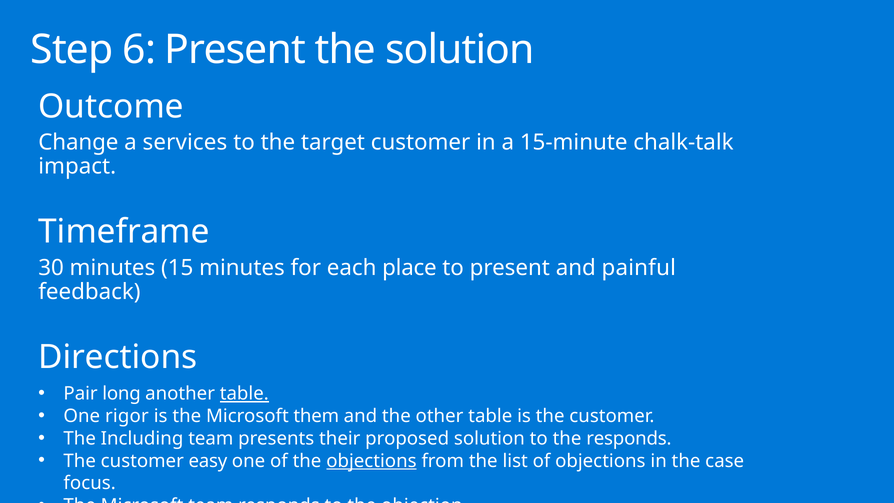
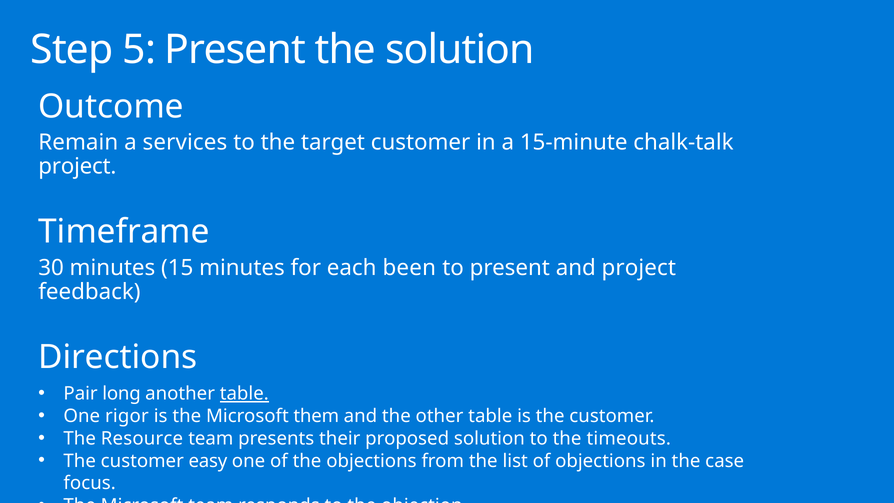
6: 6 -> 5 (139, 50)
Change: Change -> Remain (78, 142)
impact: impact -> project (77, 166)
place: place -> been (409, 268)
and painful: painful -> project (639, 268)
Including: Including -> Resource (142, 438)
the responds: responds -> timeouts (629, 438)
objections underline: present -> none (371, 461)
